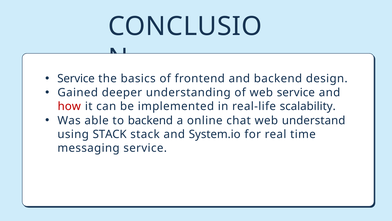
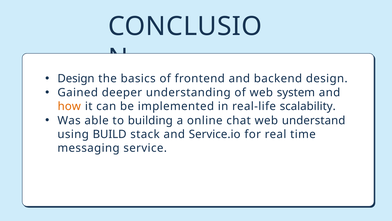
Service: Service -> Design (76, 78)
web service: service -> system (296, 92)
how colour: red -> orange (69, 106)
to backend: backend -> building (150, 120)
using STACK: STACK -> BUILD (110, 134)
System.io: System.io -> Service.io (215, 134)
